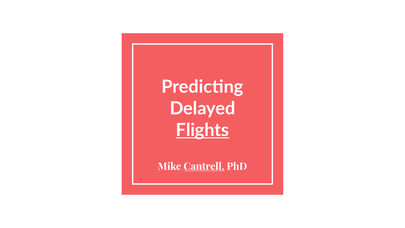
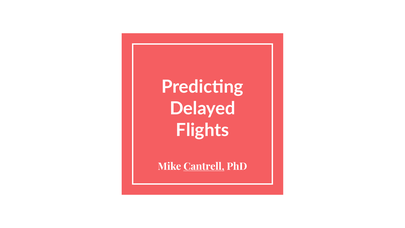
Flights underline: present -> none (202, 130)
